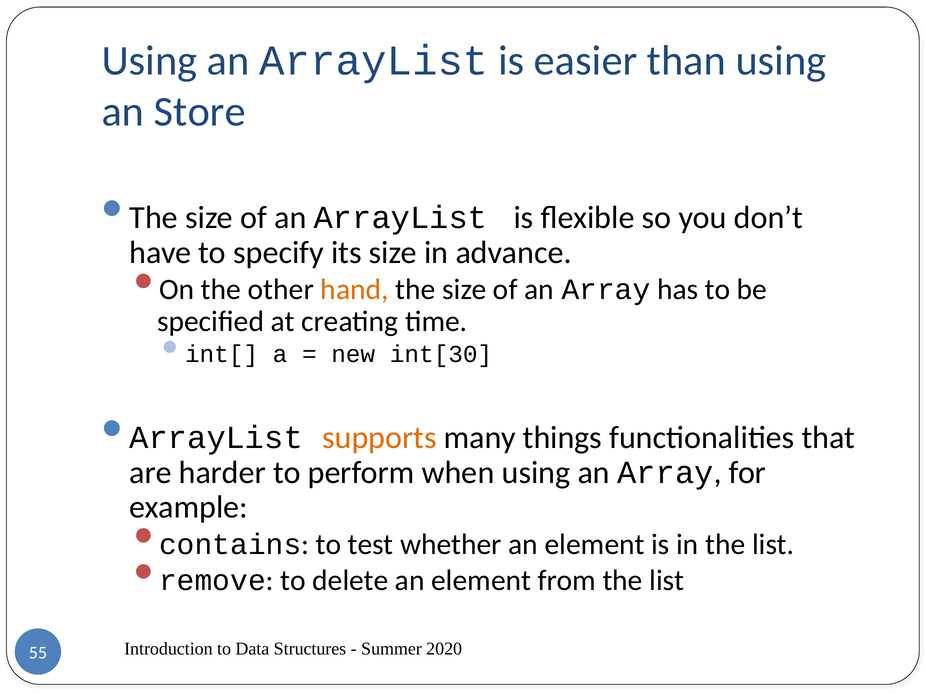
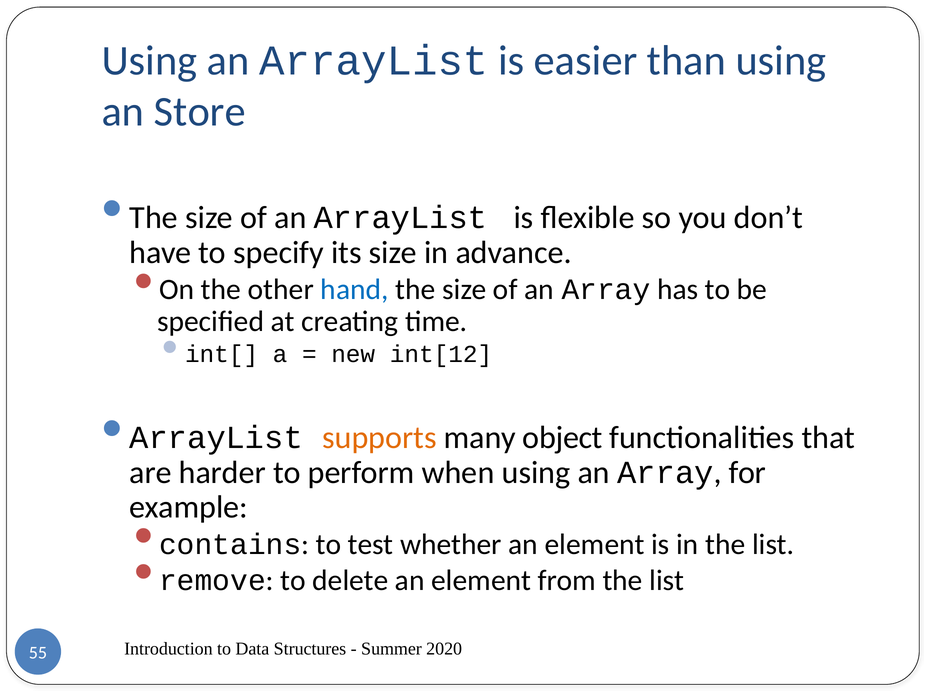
hand colour: orange -> blue (355, 290)
int[30: int[30 -> int[12 (441, 355)
things: things -> object (563, 438)
